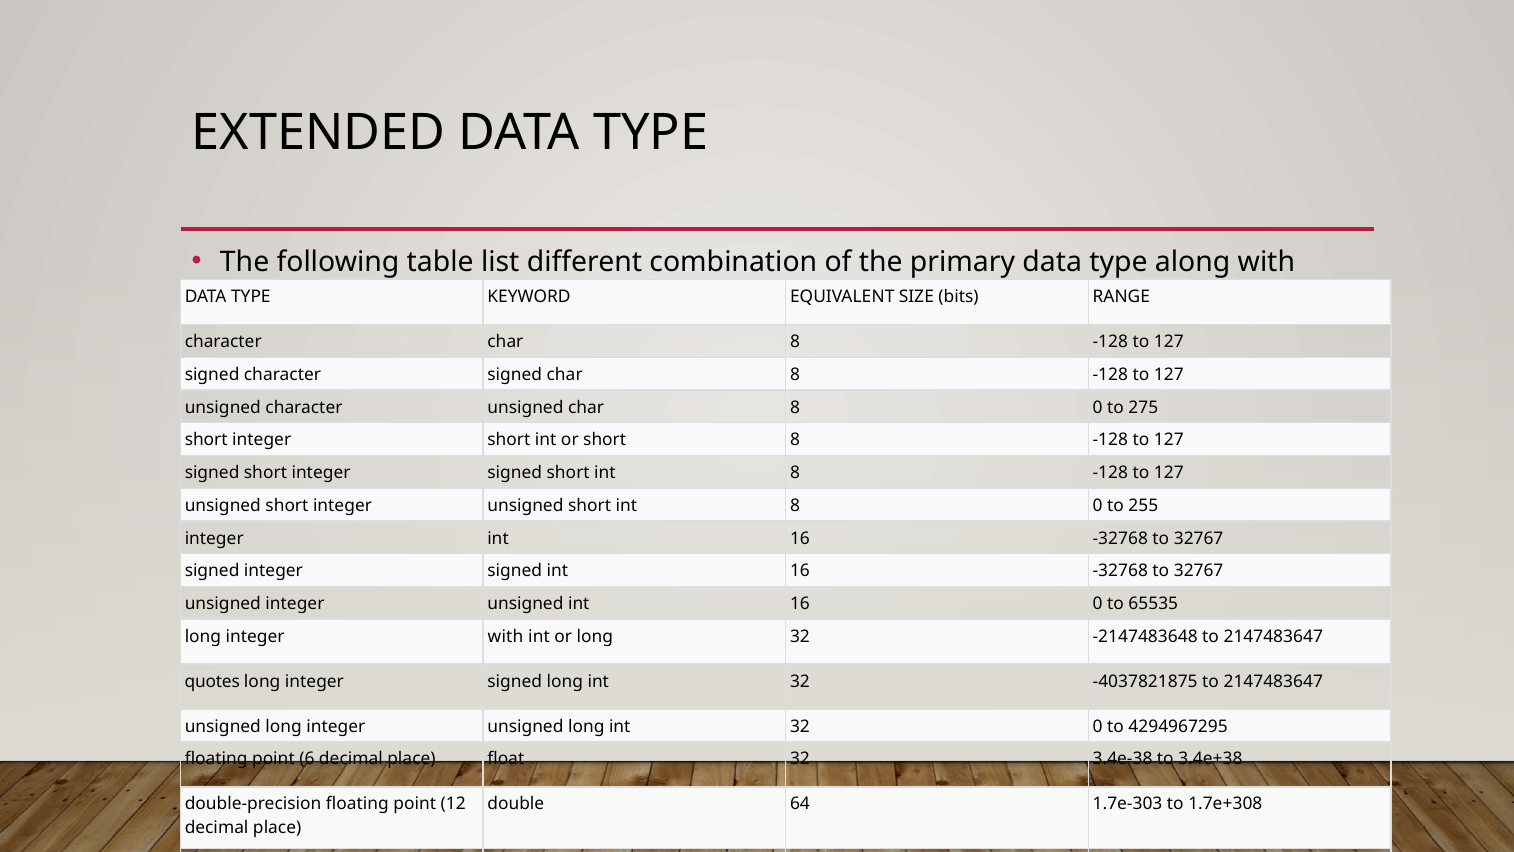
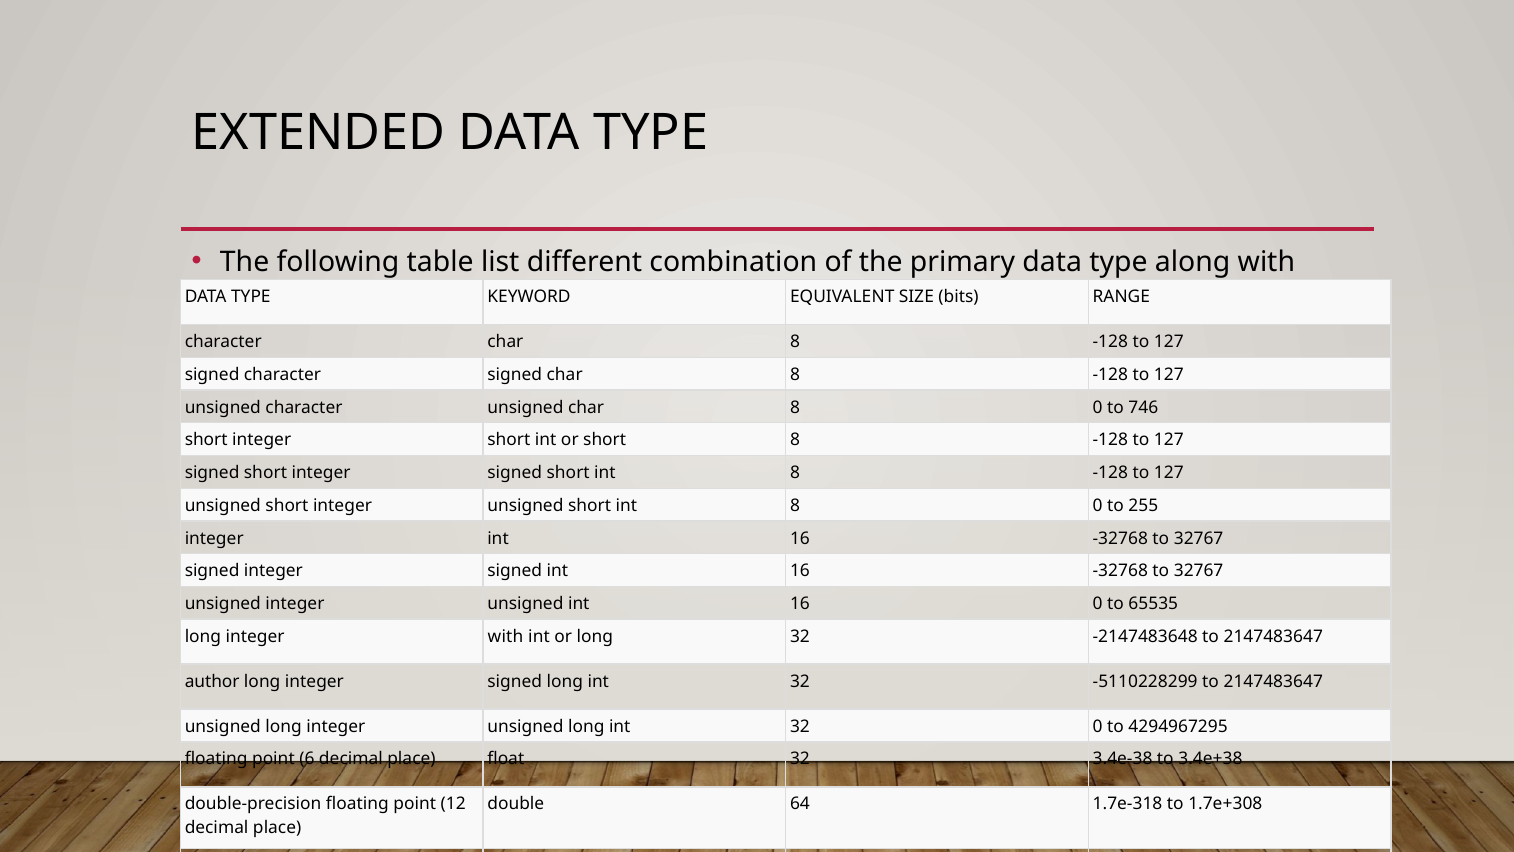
275: 275 -> 746 (1143, 407)
quotes: quotes -> author (212, 681)
-4037821875: -4037821875 -> -5110228299 (1145, 681)
1.7e-303: 1.7e-303 -> 1.7e-318 (1128, 804)
